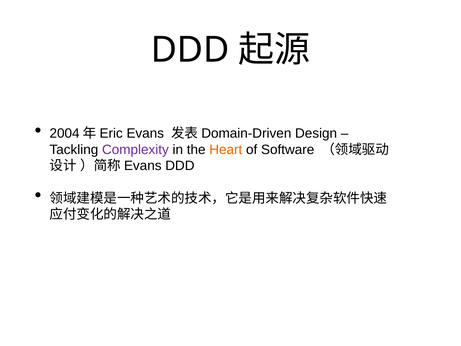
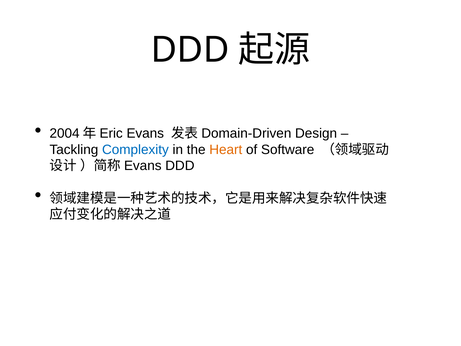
Complexity colour: purple -> blue (135, 150)
